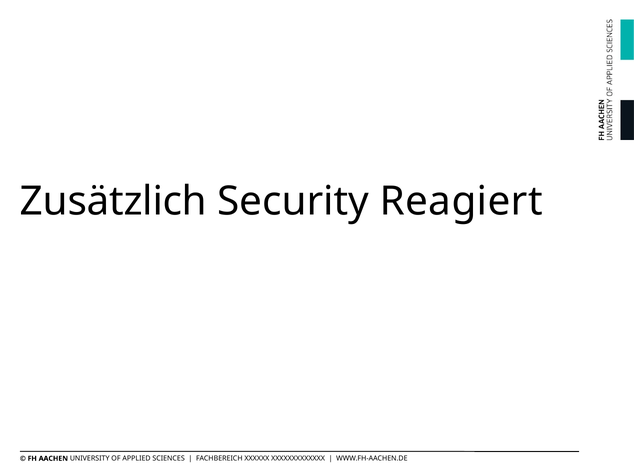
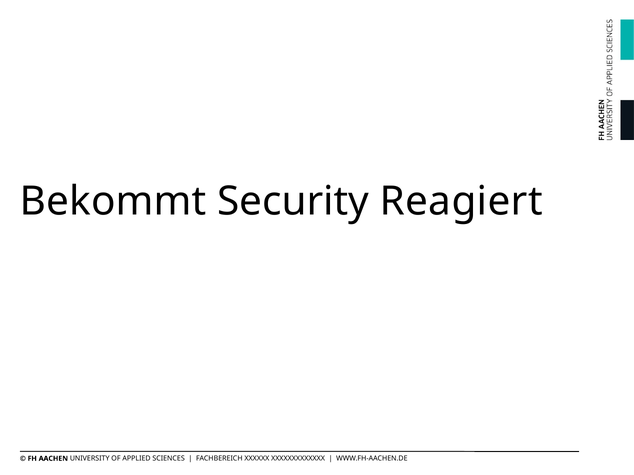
Zusätzlich: Zusätzlich -> Bekommt (113, 202)
